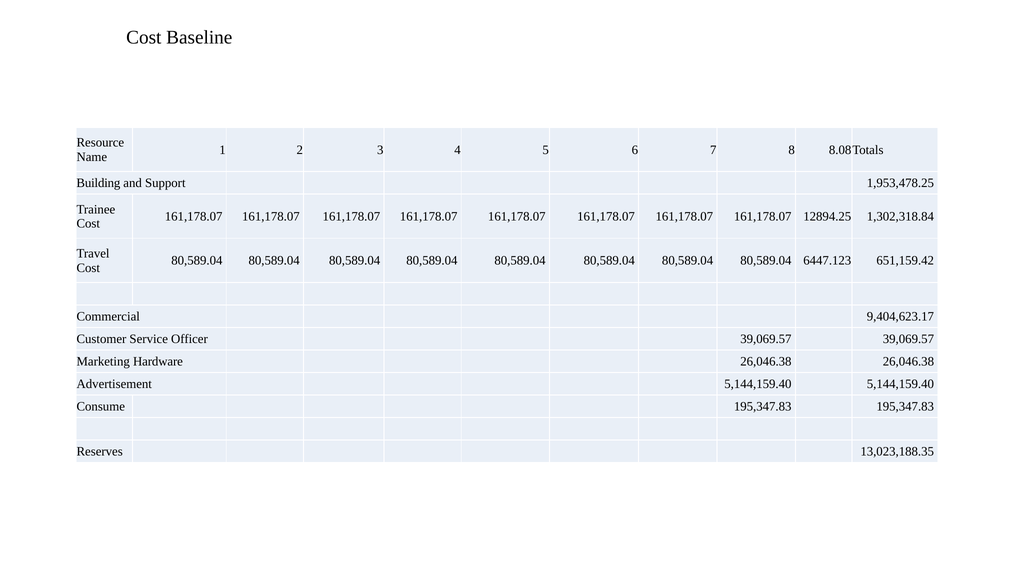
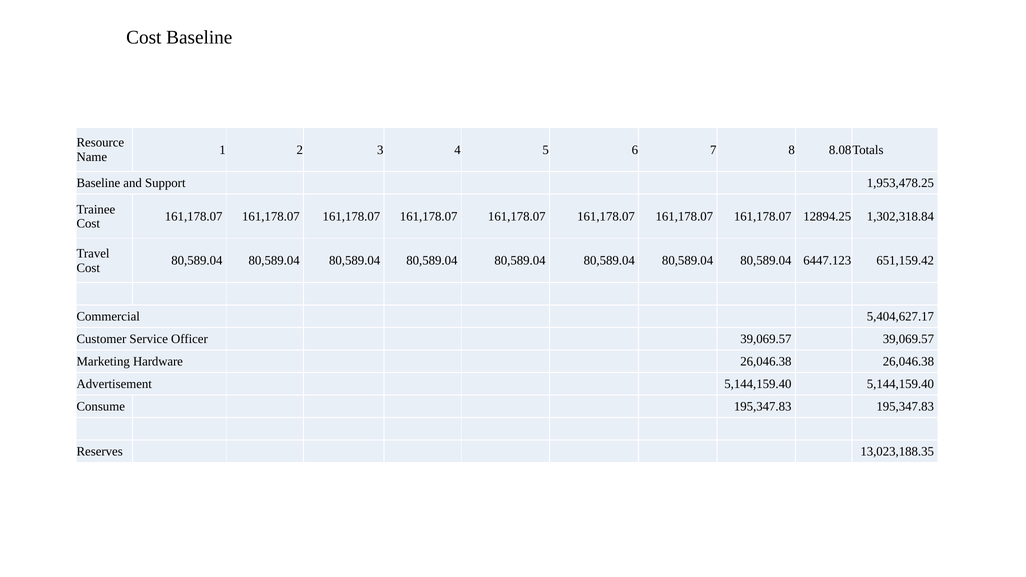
Building: Building -> Baseline (98, 183)
9,404,623.17: 9,404,623.17 -> 5,404,627.17 (900, 317)
